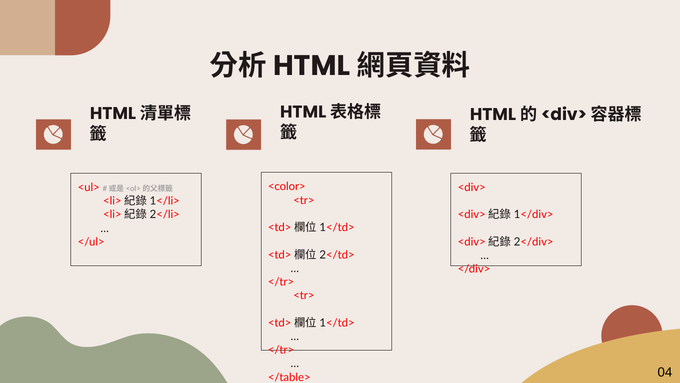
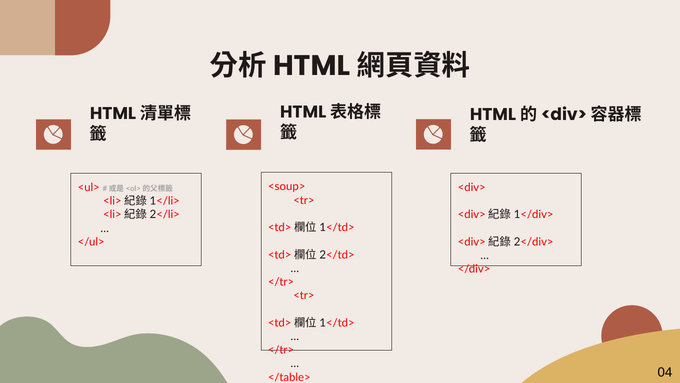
<color>: <color> -> <soup> (287, 186)
